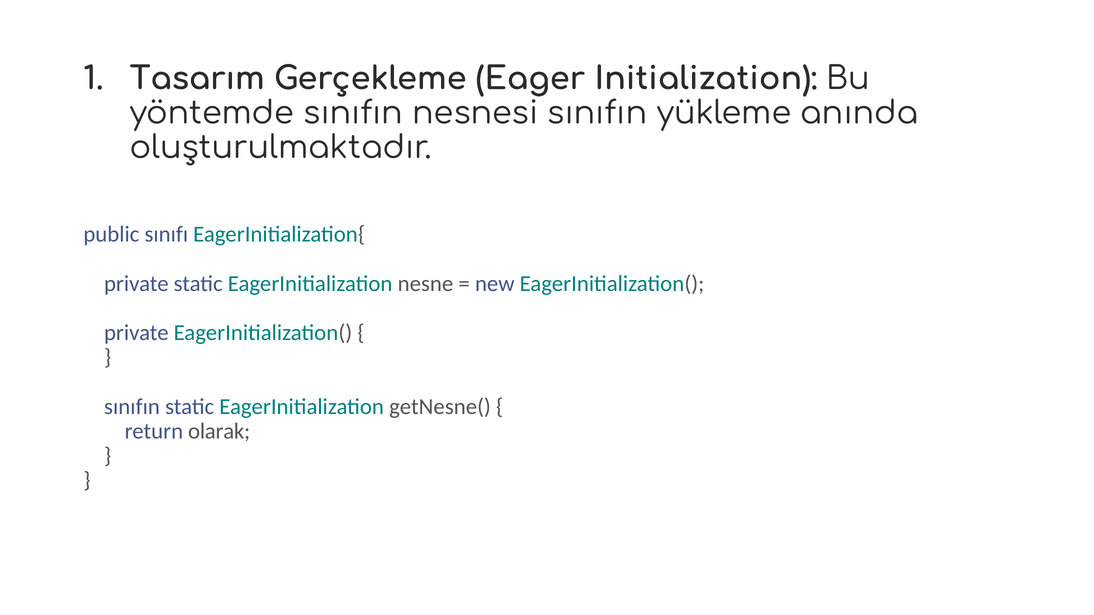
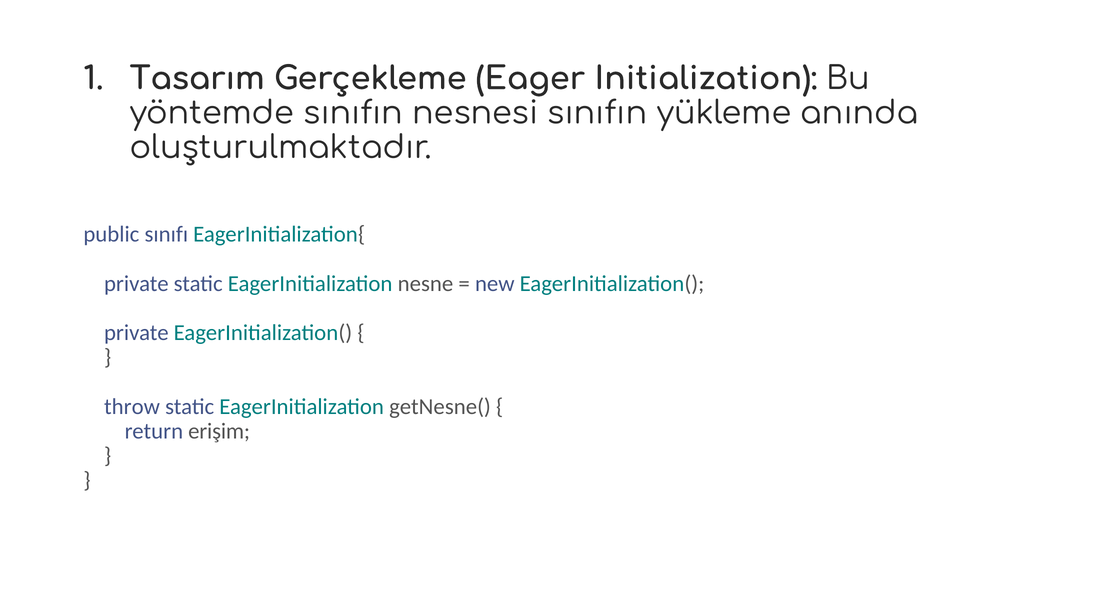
sınıfın: sınıfın -> throw (132, 407)
olarak: olarak -> erişim (219, 431)
